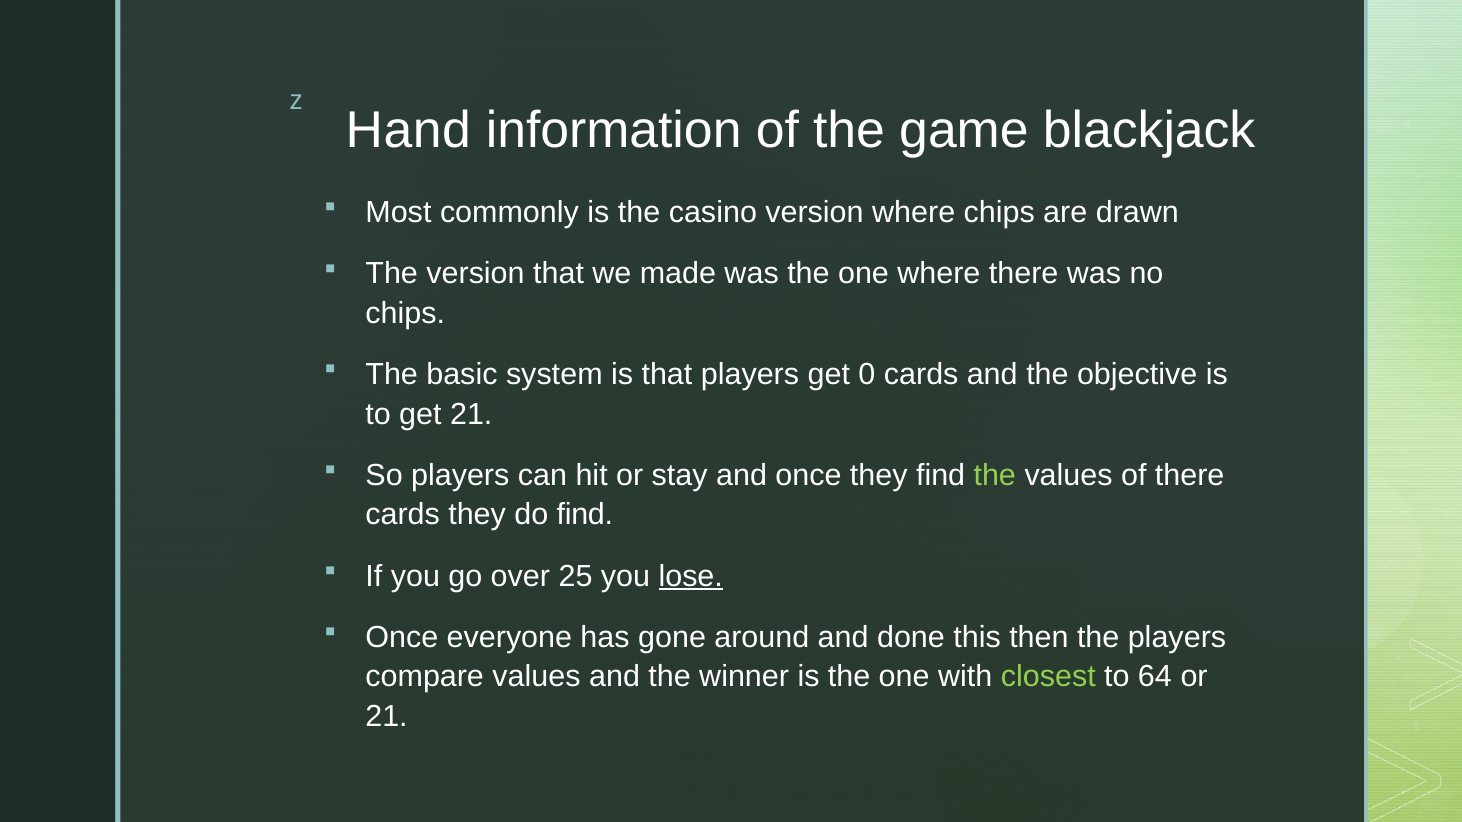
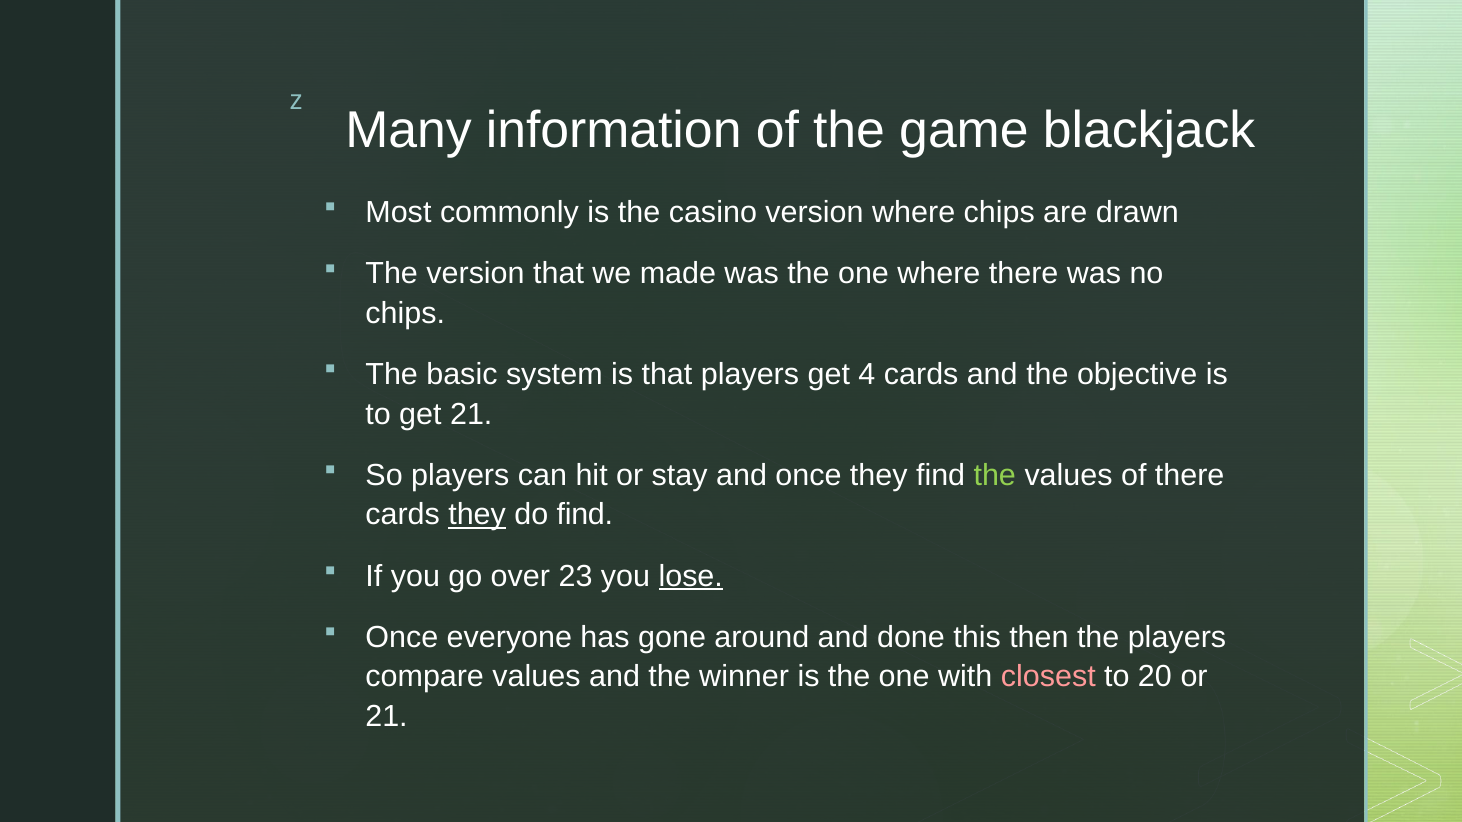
Hand: Hand -> Many (409, 130)
0: 0 -> 4 (867, 375)
they underline: none -> present (477, 515)
25: 25 -> 23 (576, 576)
closest colour: light green -> pink (1048, 677)
64: 64 -> 20 (1155, 677)
